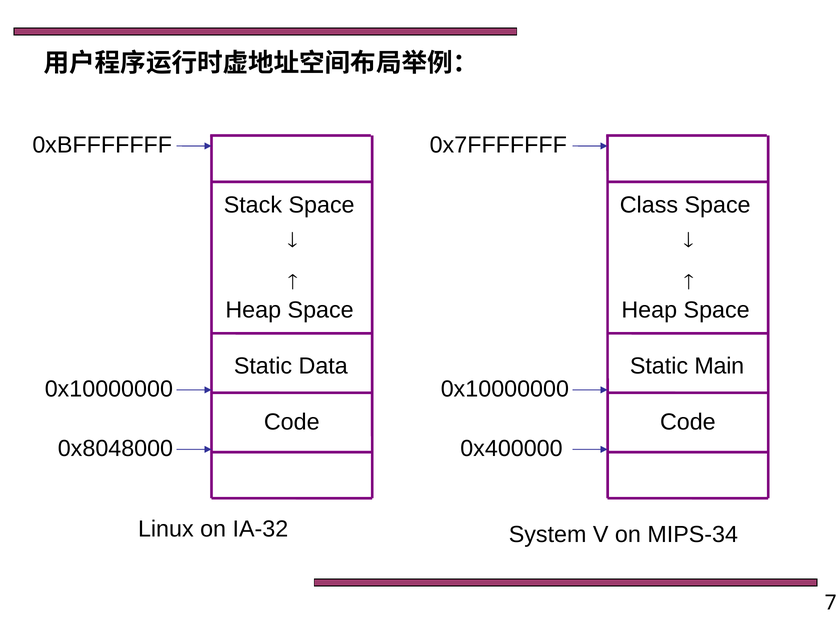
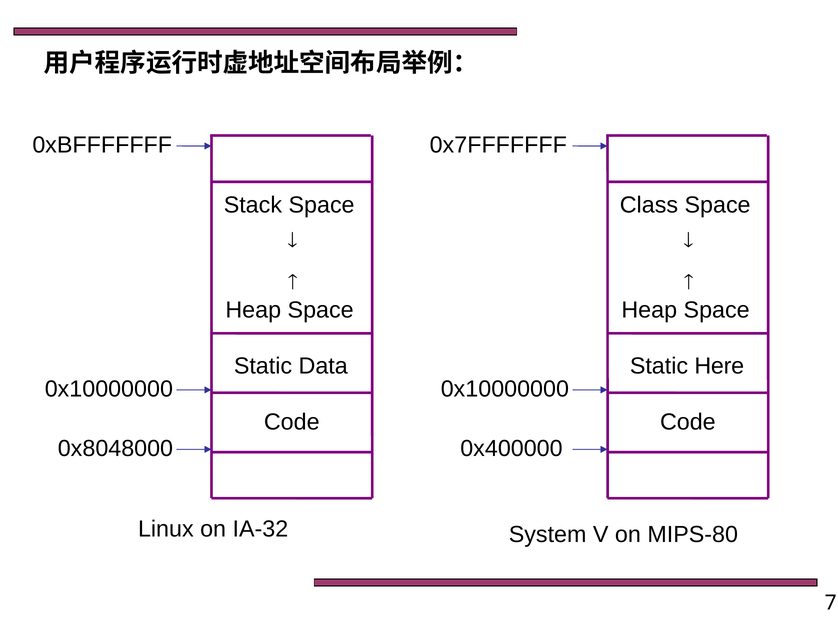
Main: Main -> Here (719, 367)
MIPS-34: MIPS-34 -> MIPS-80 (693, 535)
